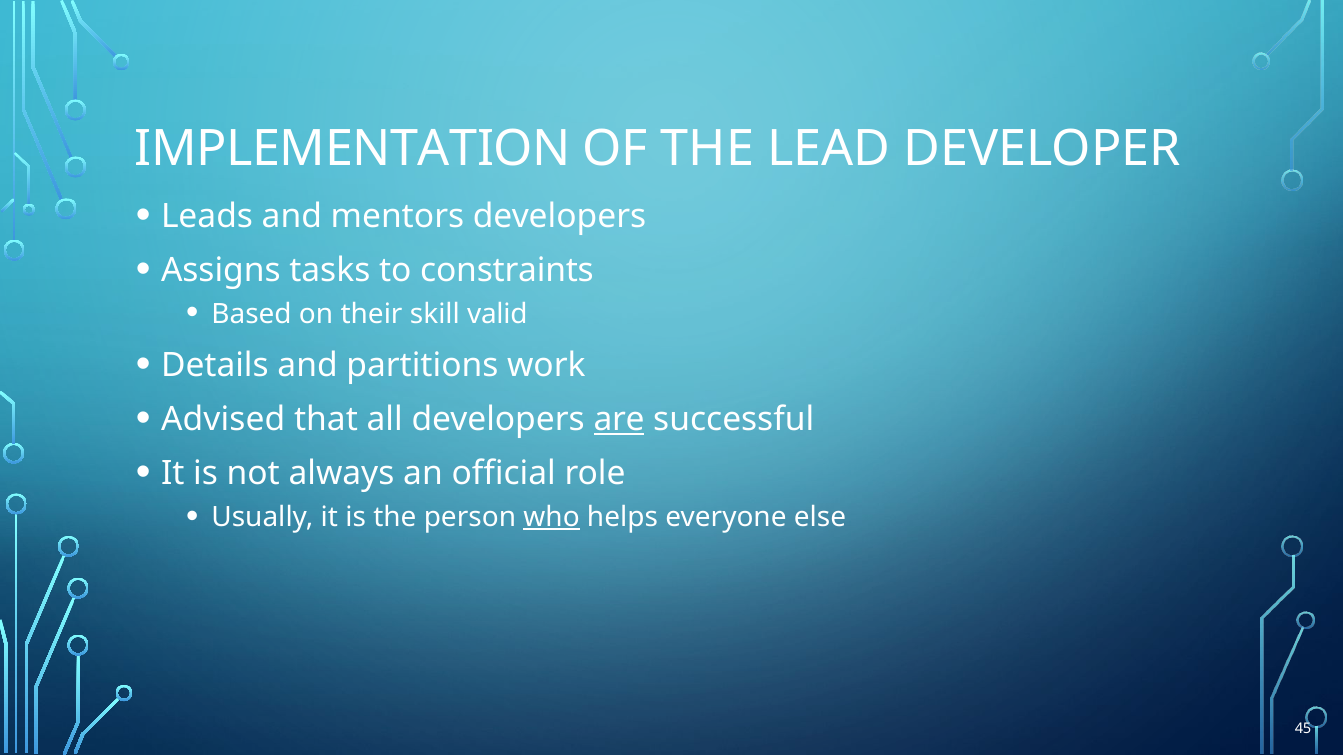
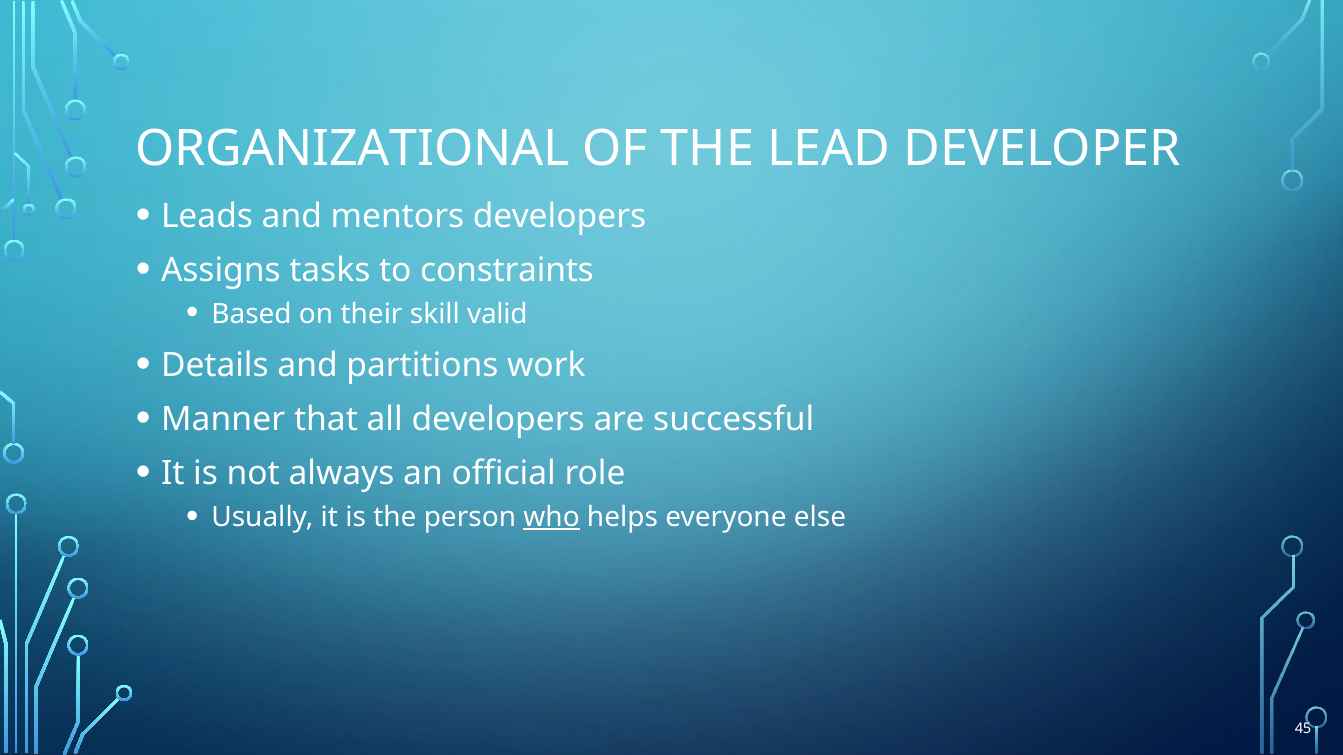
IMPLEMENTATION: IMPLEMENTATION -> ORGANIZATIONAL (353, 149)
Advised: Advised -> Manner (223, 420)
are underline: present -> none (619, 420)
